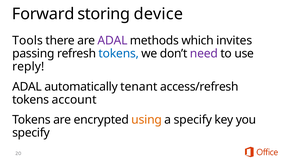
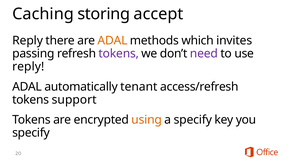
Forward: Forward -> Caching (43, 14)
device: device -> accept (158, 14)
Tools: Tools -> Reply (28, 41)
ADAL colour: purple -> orange (113, 41)
tokens colour: blue -> purple (119, 54)
account: account -> support (74, 100)
